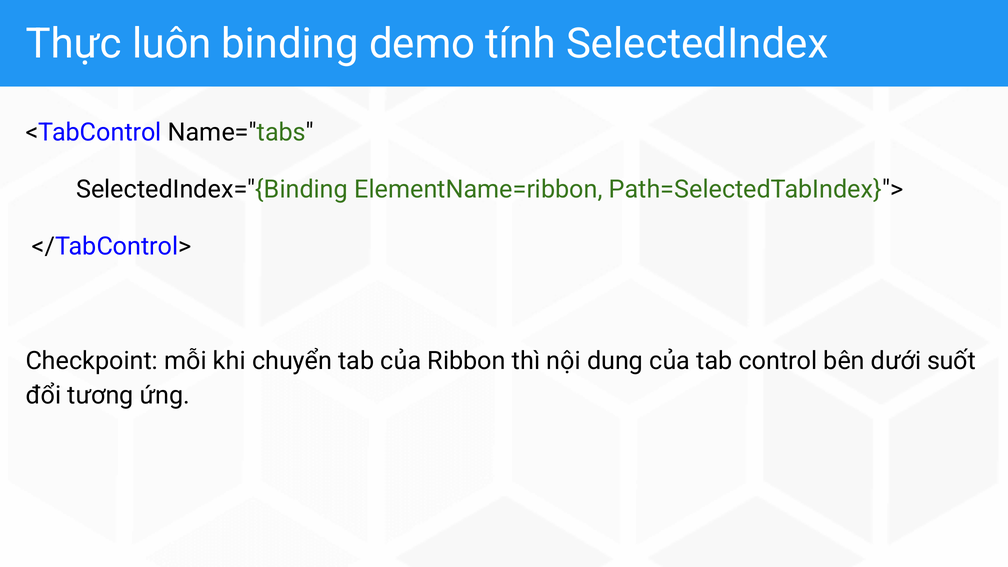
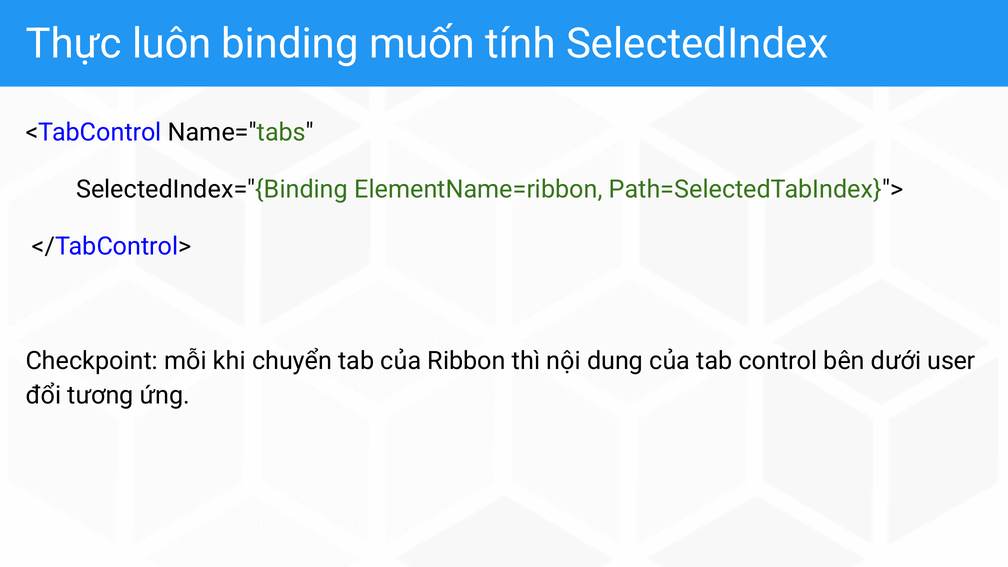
demo: demo -> muốn (422, 44)
suốt: suốt -> user (951, 361)
